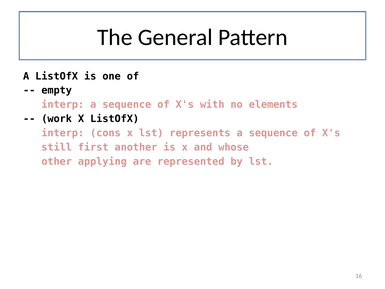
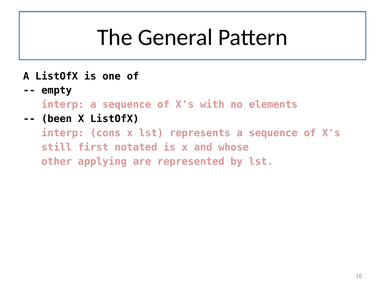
work: work -> been (57, 119)
another: another -> notated (136, 147)
